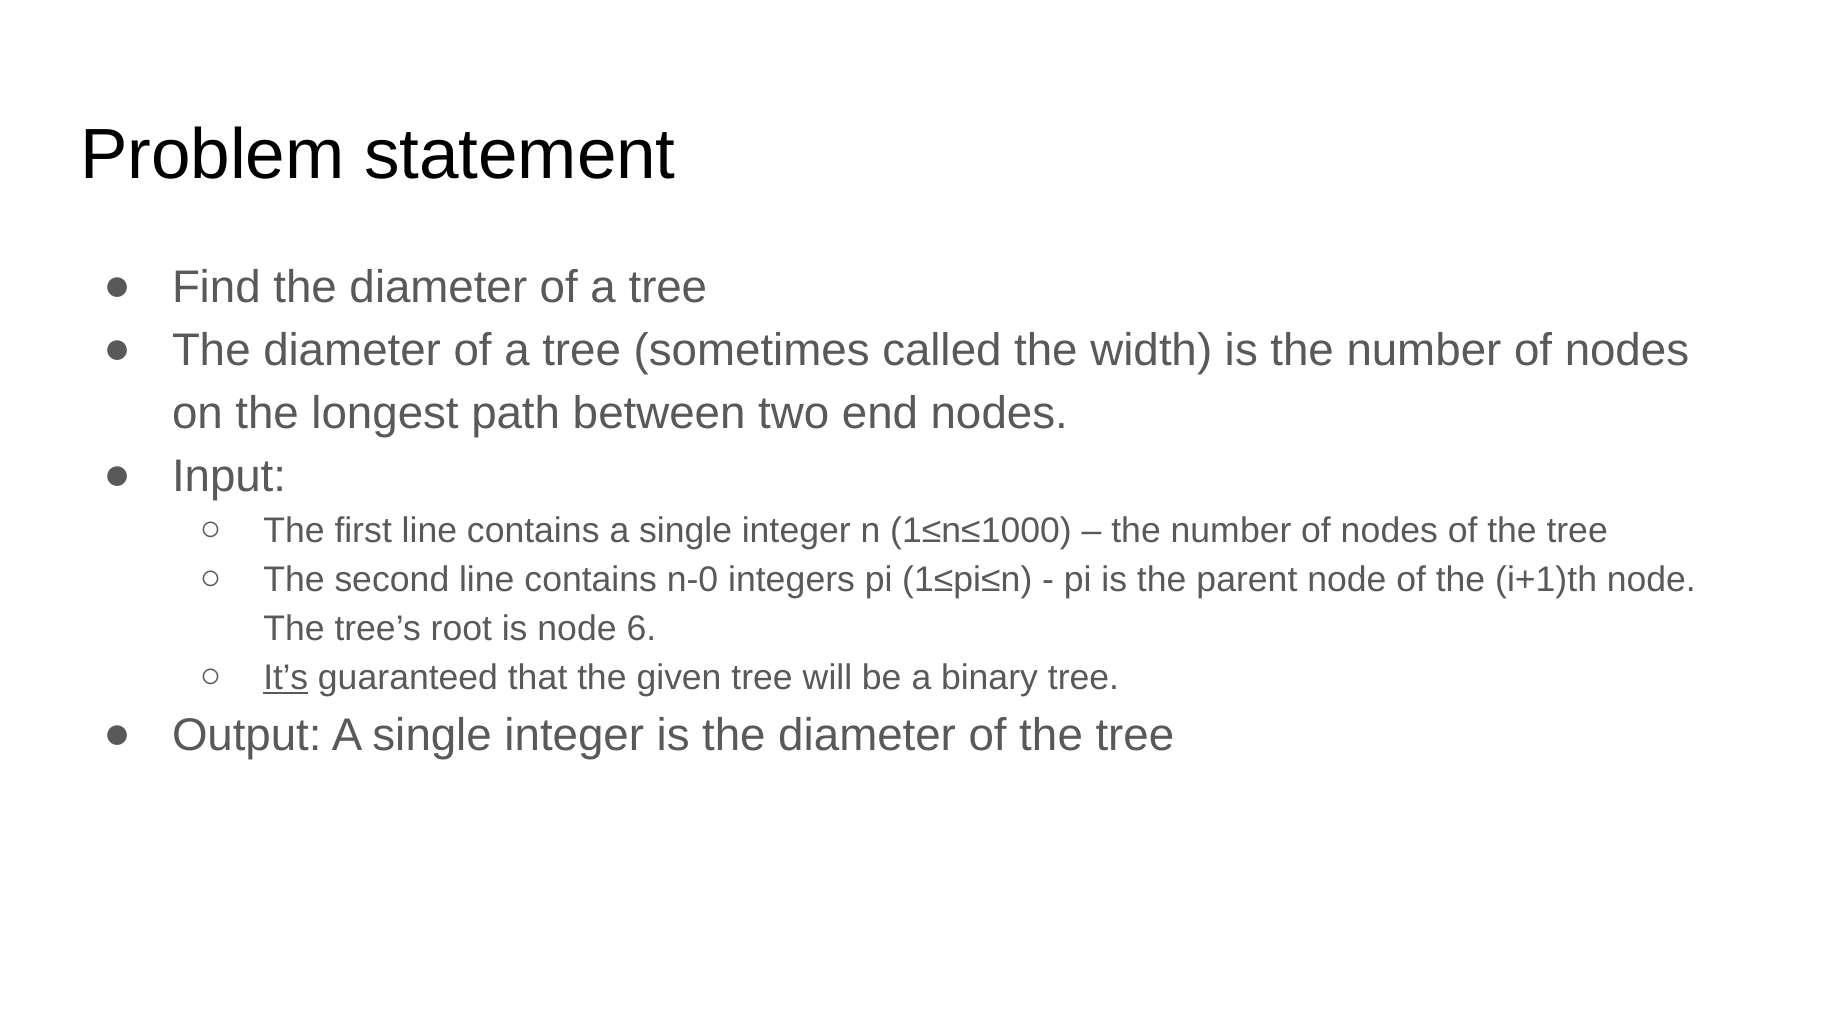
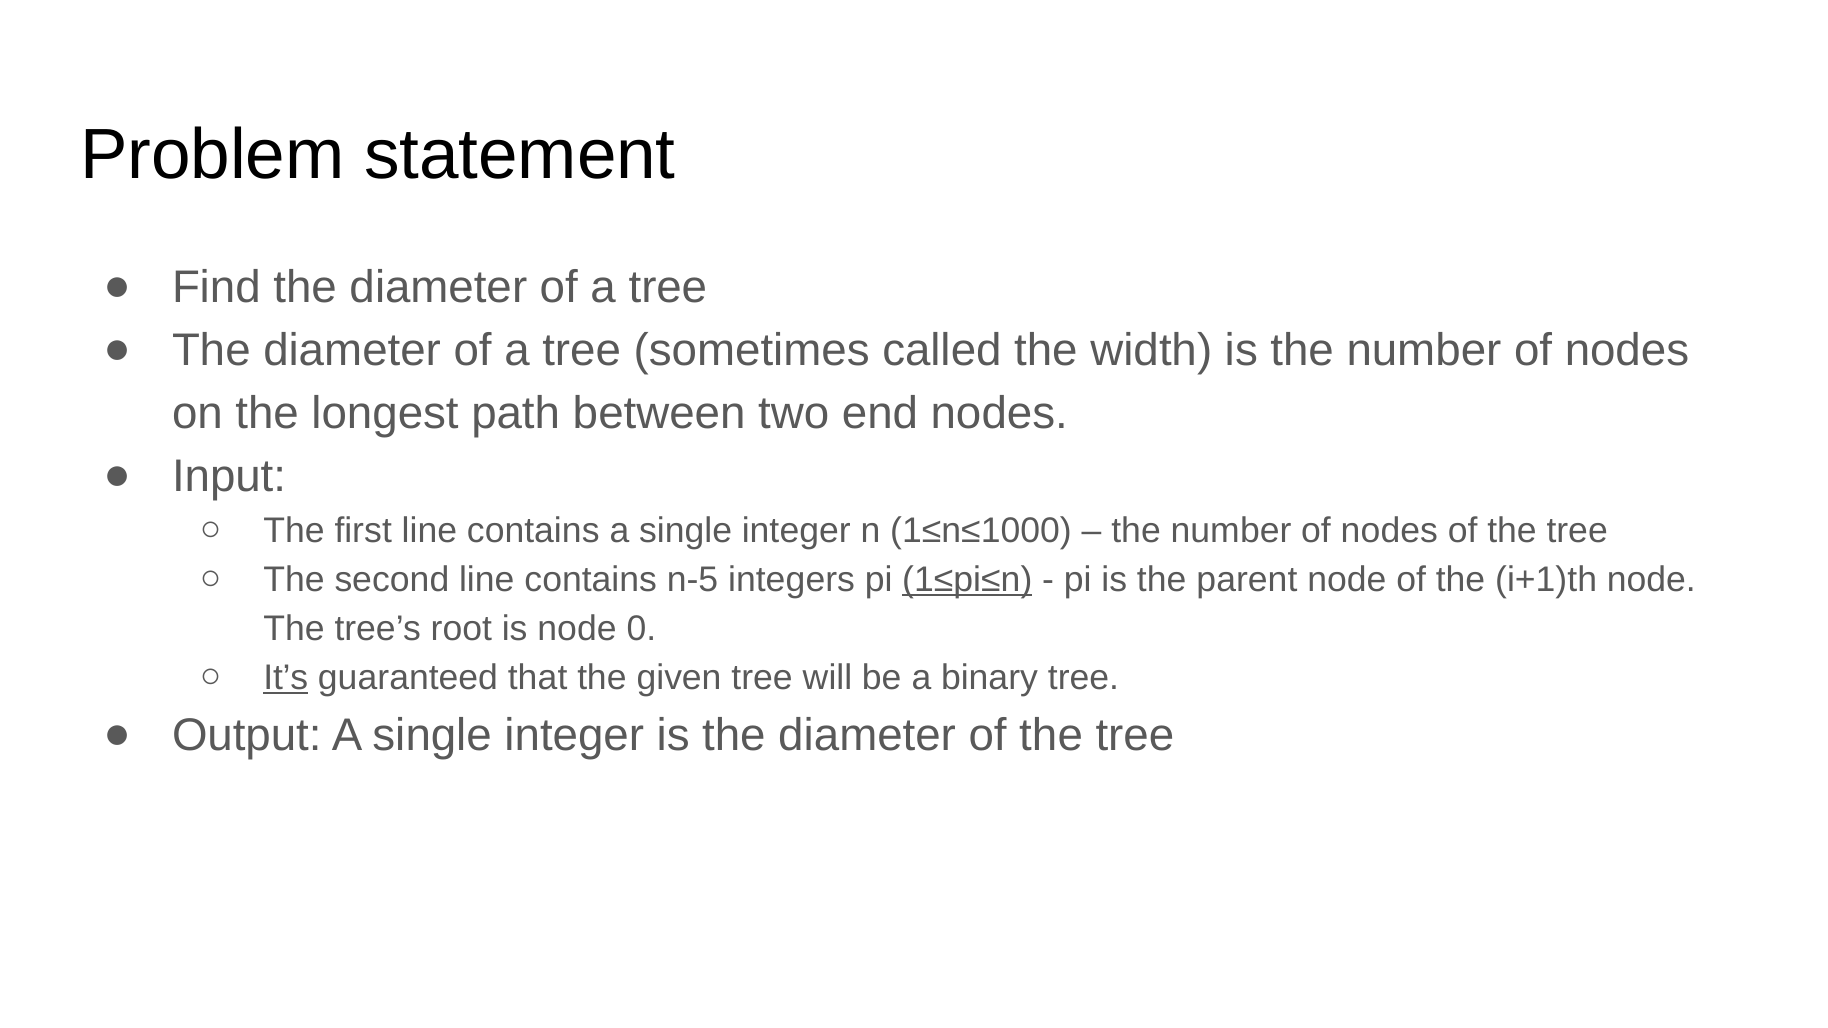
n-0: n-0 -> n-5 (692, 580)
1≤pi≤n underline: none -> present (967, 580)
6: 6 -> 0 (641, 629)
